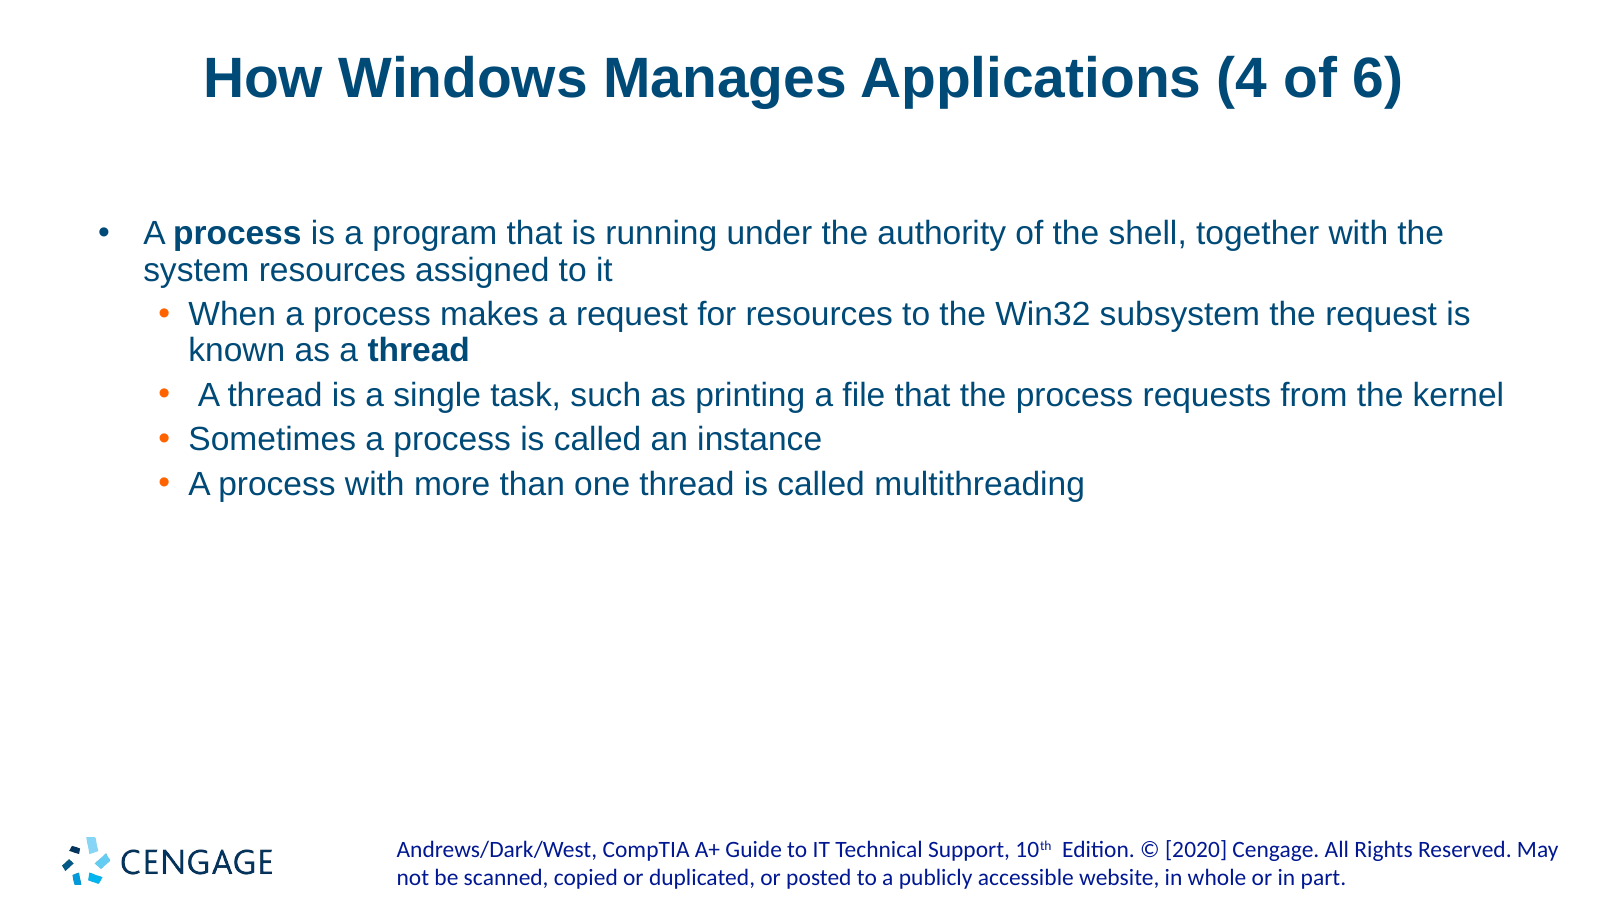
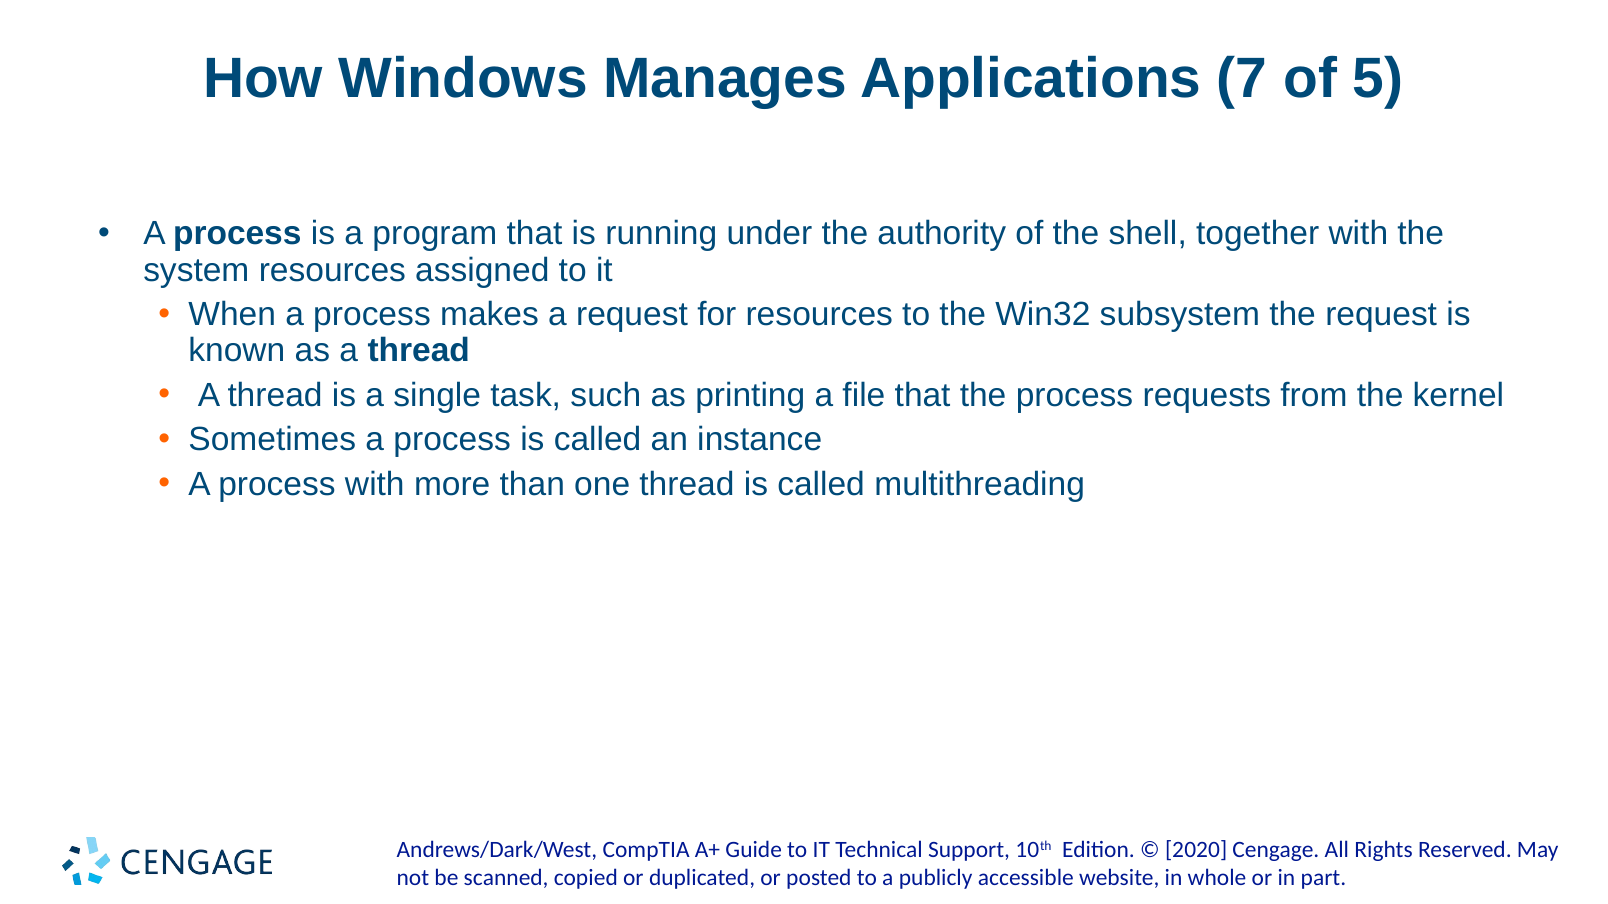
4: 4 -> 7 (1242, 79)
6: 6 -> 5 (1378, 79)
